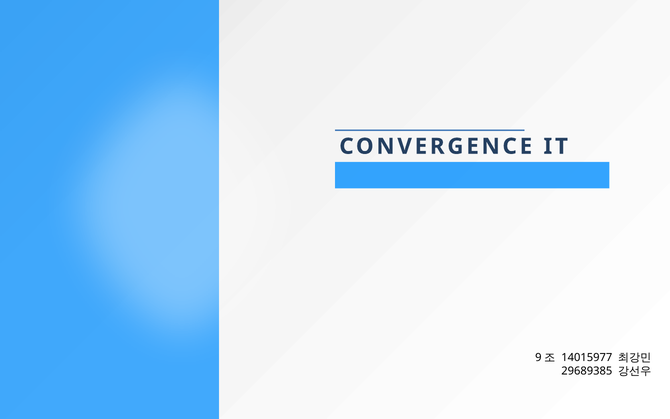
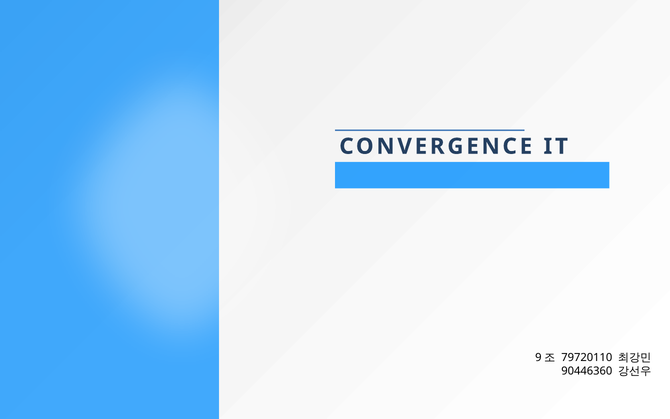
14015977: 14015977 -> 79720110 (587, 357)
29689385: 29689385 -> 90446360 (587, 371)
